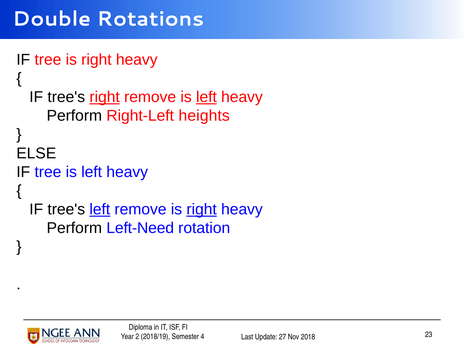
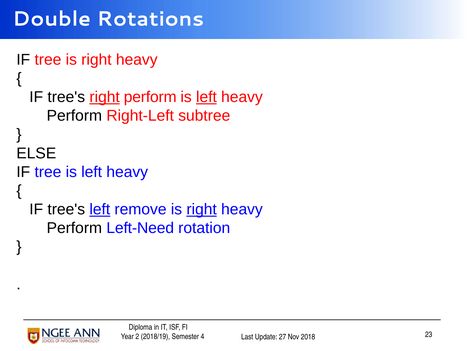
right remove: remove -> perform (150, 97)
heights: heights -> subtree (204, 116)
